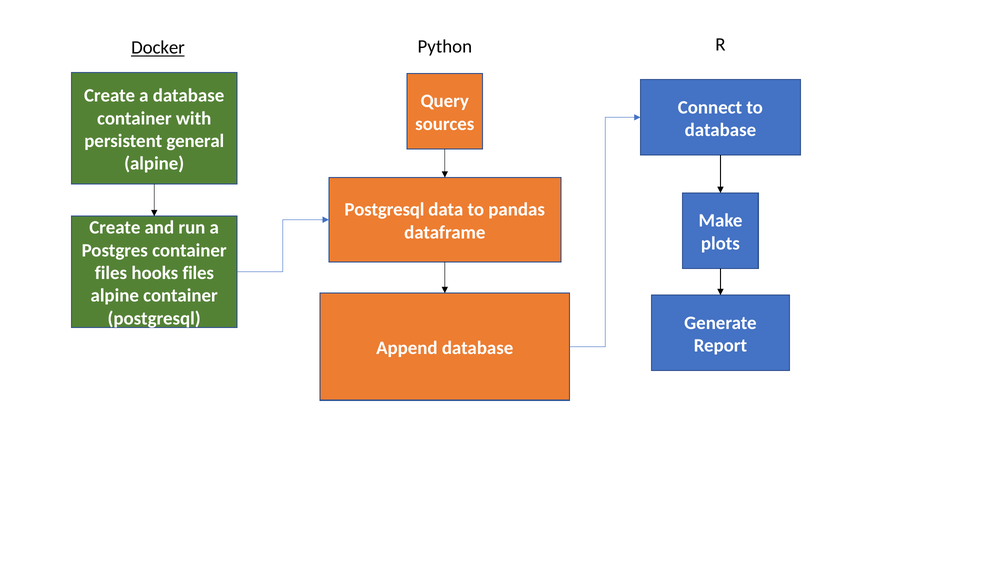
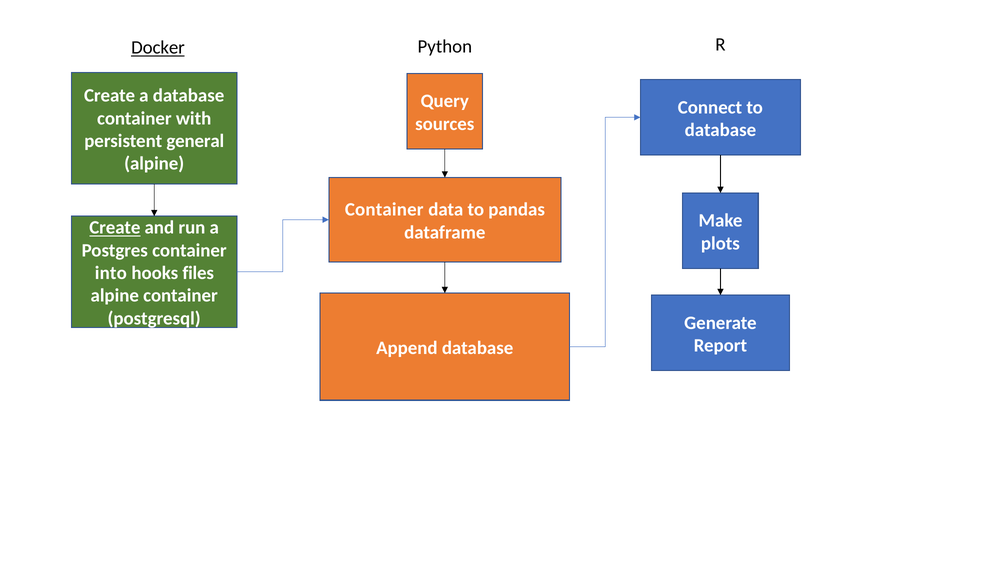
Postgresql: Postgresql -> Container (384, 210)
Create underline: none -> present (115, 228)
files: files -> into (111, 273)
